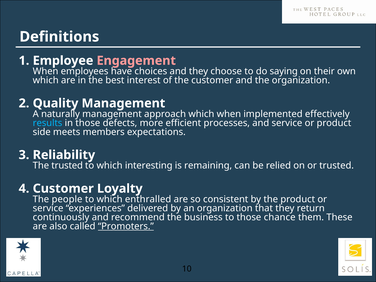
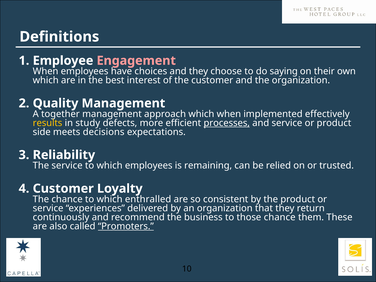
naturally: naturally -> together (60, 114)
results colour: light blue -> yellow (48, 123)
in those: those -> study (88, 123)
processes underline: none -> present (227, 123)
members: members -> decisions (104, 132)
The trusted: trusted -> service (67, 166)
which interesting: interesting -> employees (149, 166)
The people: people -> chance (67, 199)
